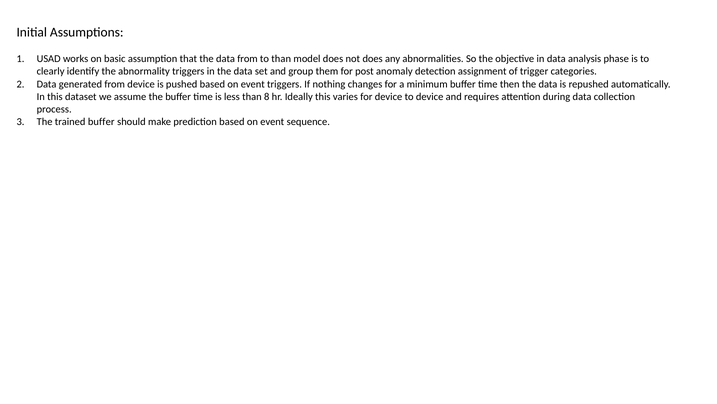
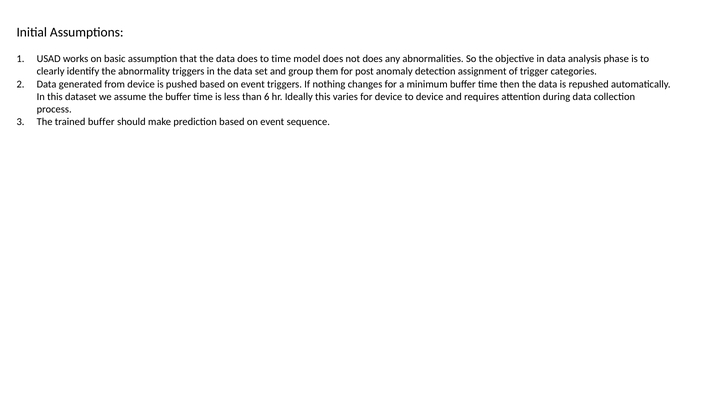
data from: from -> does (247, 59)
to than: than -> time (281, 59)
8: 8 -> 6 (267, 96)
